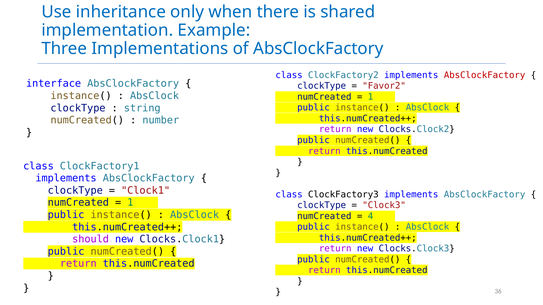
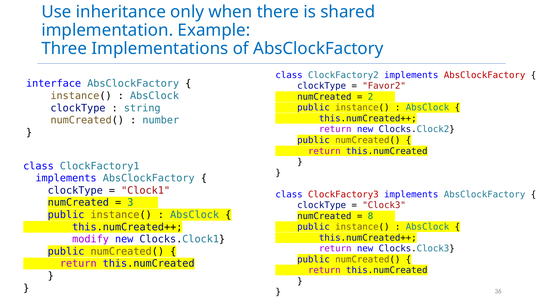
1: 1 -> 2 (371, 97)
ClockFactory3 colour: black -> red (343, 195)
1: 1 -> 3 (130, 203)
4: 4 -> 8 (371, 216)
should: should -> modify (91, 240)
